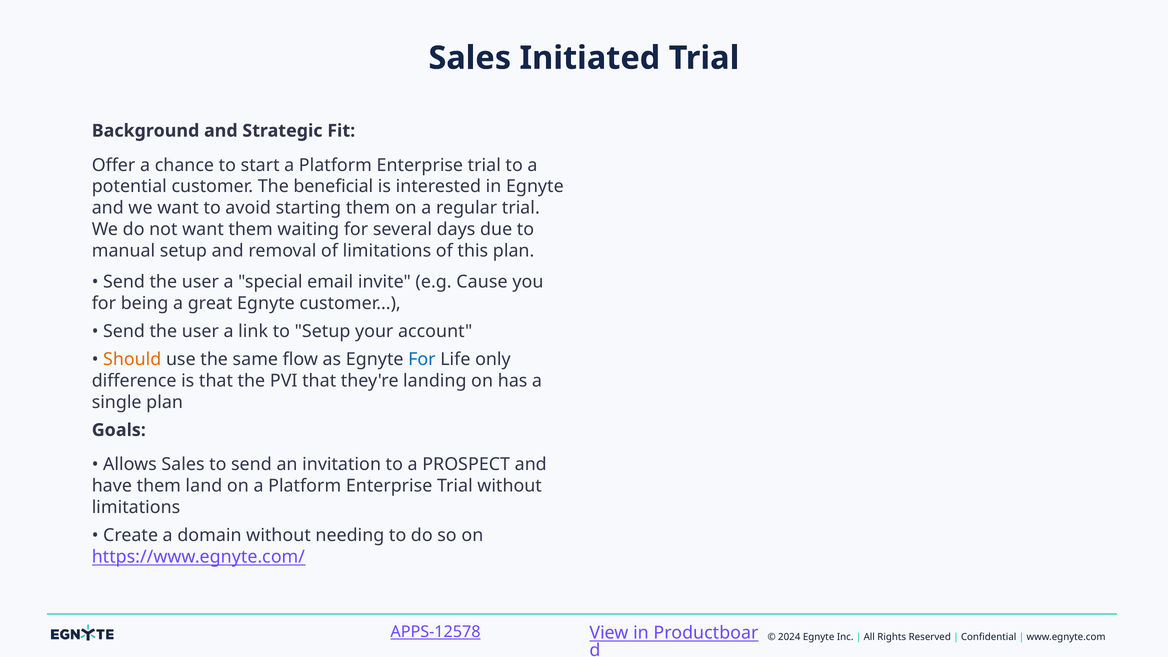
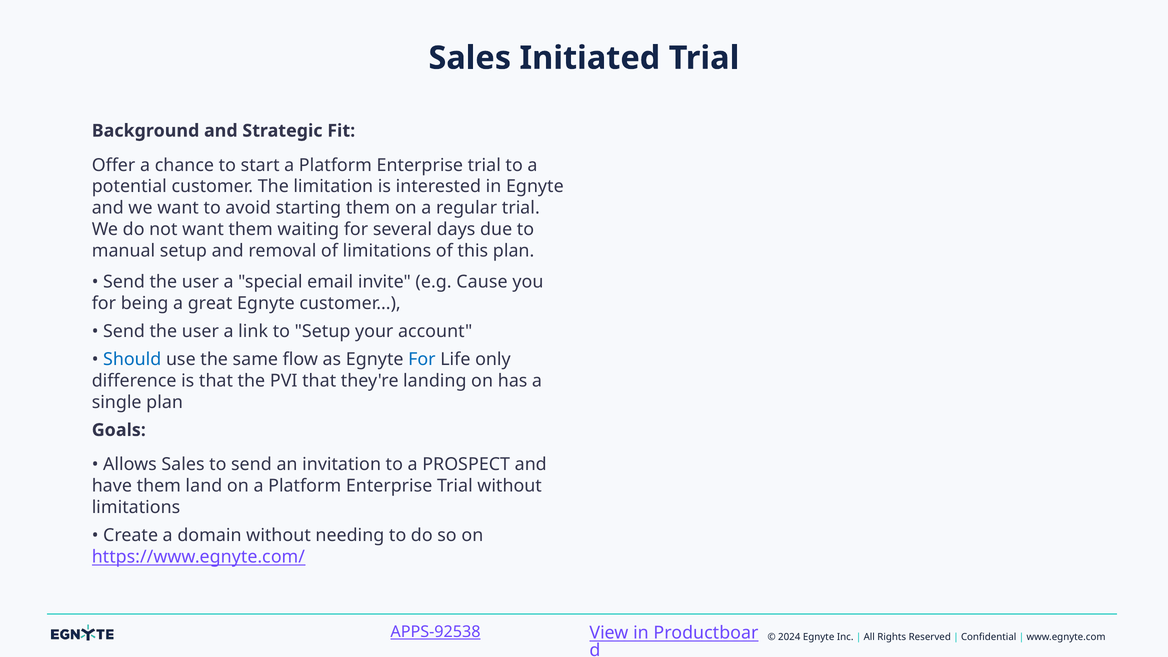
beneficial: beneficial -> limitation (333, 187)
Should colour: orange -> blue (132, 359)
APPS-12578: APPS-12578 -> APPS-92538 (436, 632)
